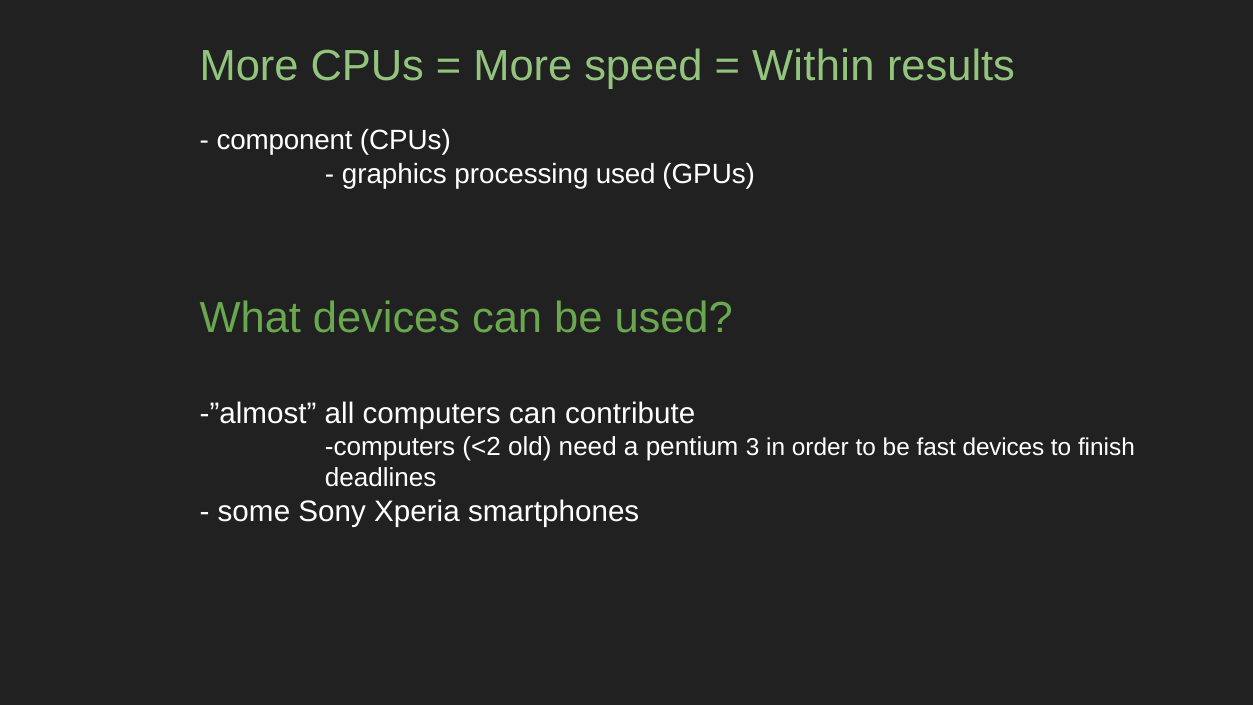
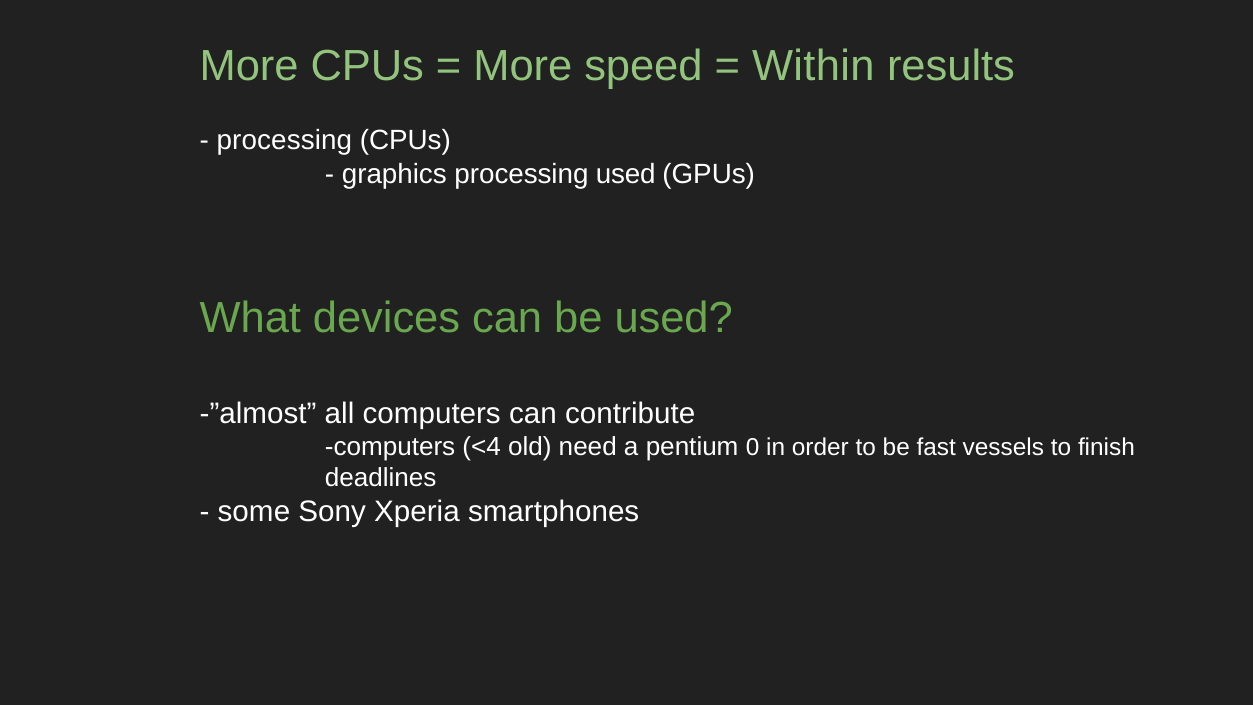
component: component -> processing (284, 141)
<2: <2 -> <4 (482, 447)
3: 3 -> 0 (753, 447)
fast devices: devices -> vessels (1003, 447)
